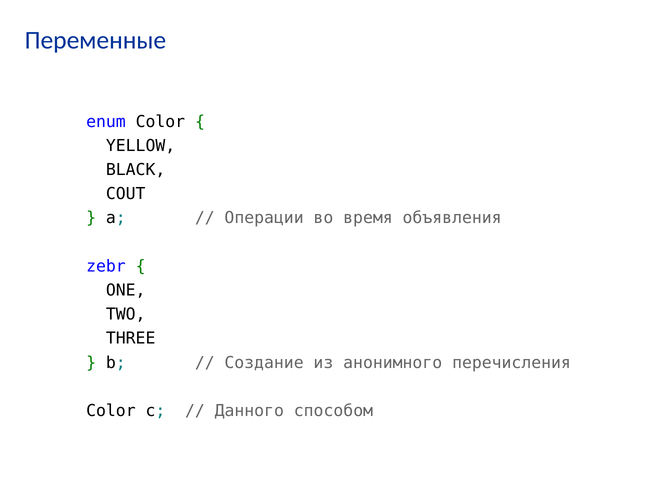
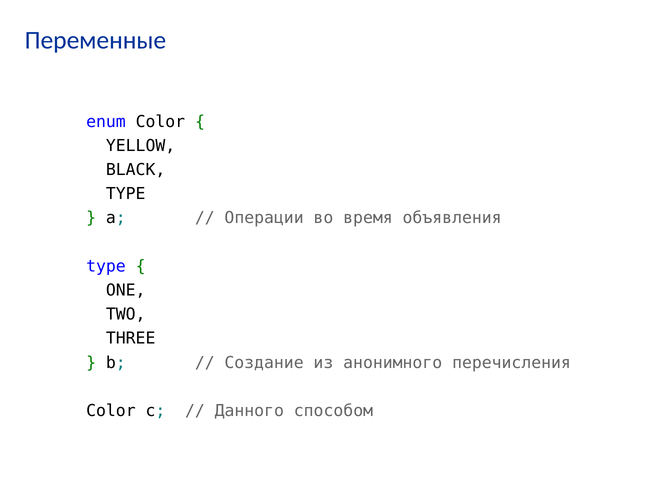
COUT: COUT -> TYPE (126, 194)
zebr: zebr -> type (106, 267)
